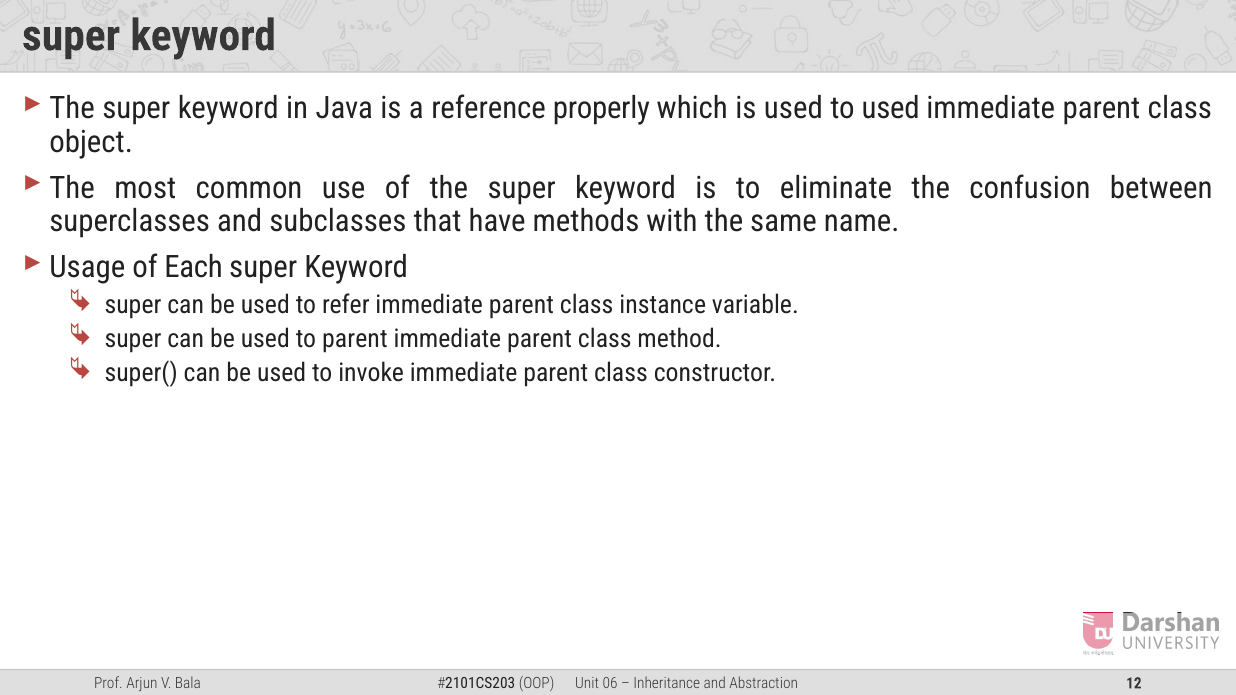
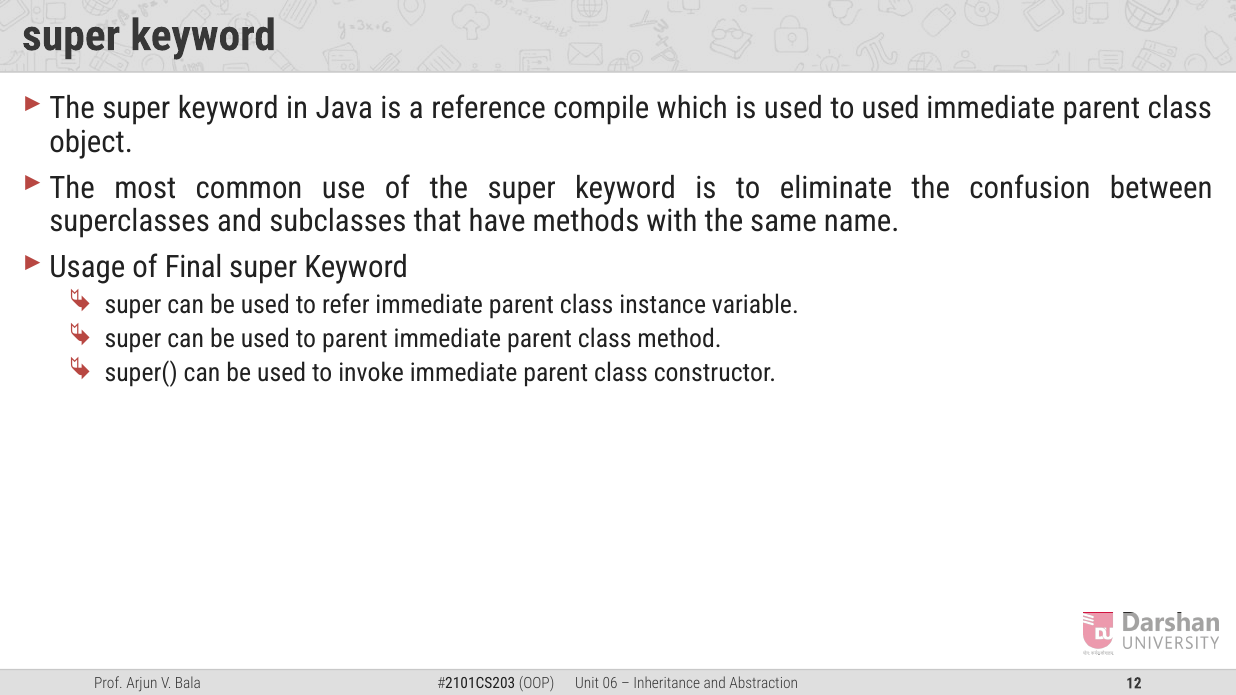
properly: properly -> compile (601, 109)
Each: Each -> Final (194, 268)
